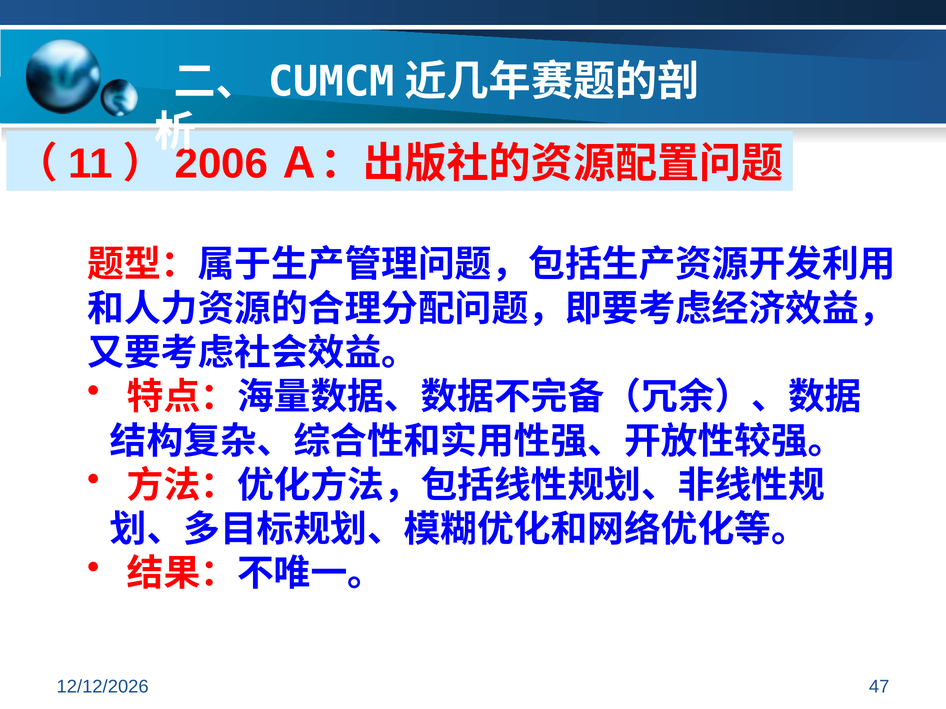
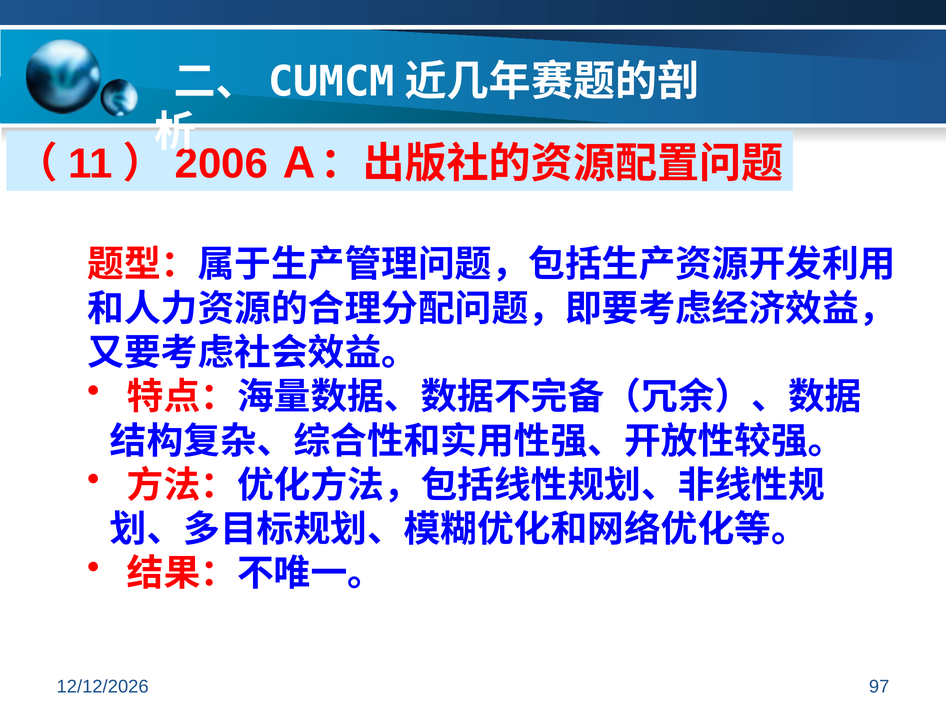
47: 47 -> 97 (879, 687)
